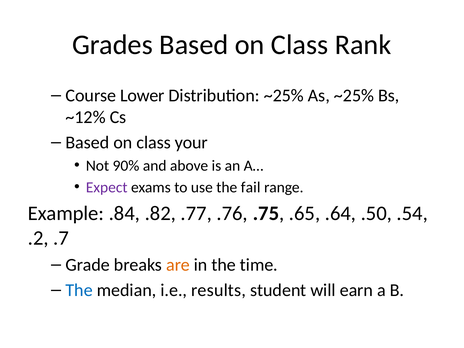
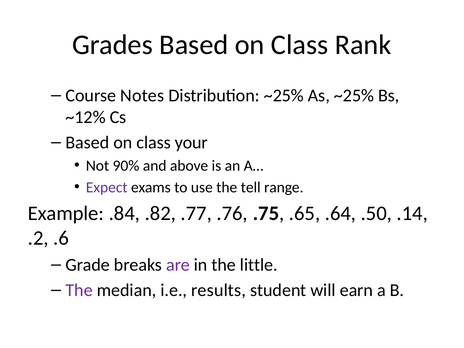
Lower: Lower -> Notes (142, 96)
fail: fail -> tell (251, 187)
.54: .54 -> .14 (412, 213)
.7: .7 -> .6 (61, 238)
are colour: orange -> purple (178, 265)
time: time -> little (259, 265)
The colour: blue -> purple (79, 290)
